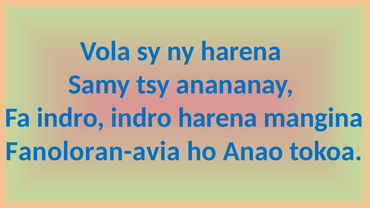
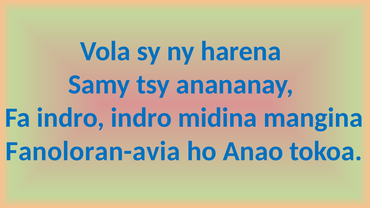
indro harena: harena -> midina (218, 118)
